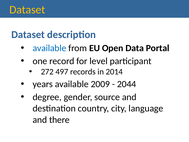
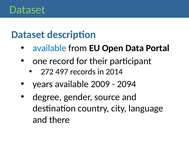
Dataset colour: yellow -> light green (27, 10)
level: level -> their (99, 61)
2044: 2044 -> 2094 (127, 84)
